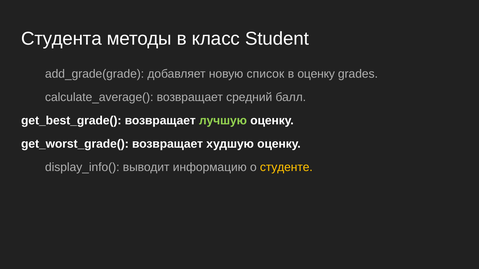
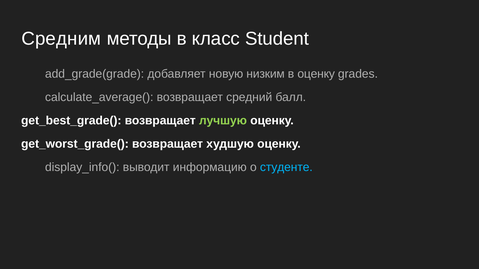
Студента: Студента -> Средним (61, 39)
список: список -> низким (266, 74)
студенте colour: yellow -> light blue (286, 168)
